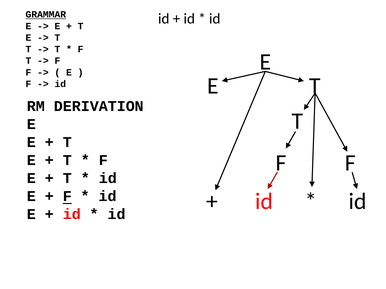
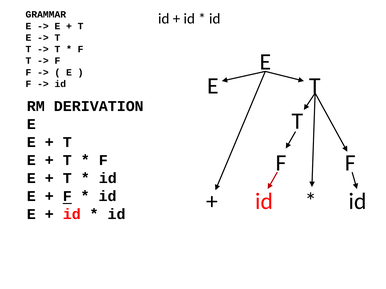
GRAMMAR underline: present -> none (46, 15)
